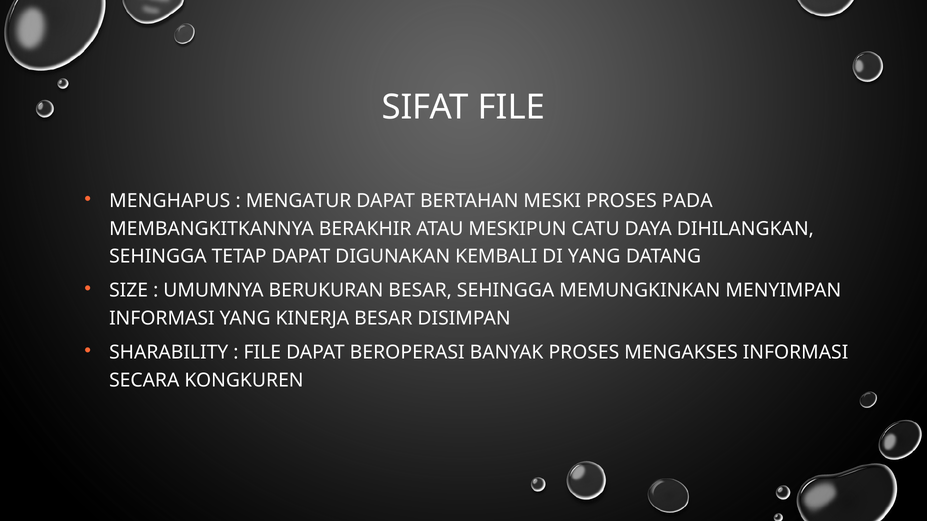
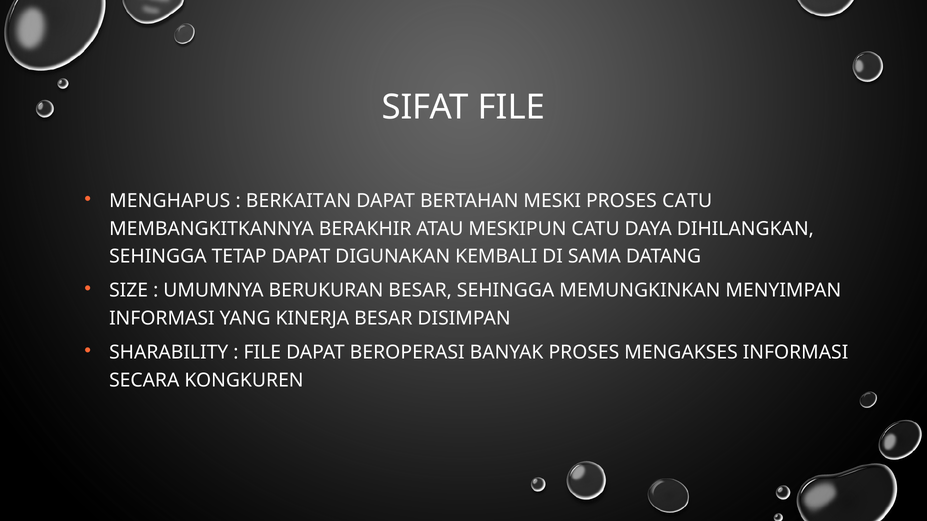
MENGATUR: MENGATUR -> BERKAITAN (298, 201)
PROSES PADA: PADA -> CATU (687, 201)
DI YANG: YANG -> SAMA (594, 257)
